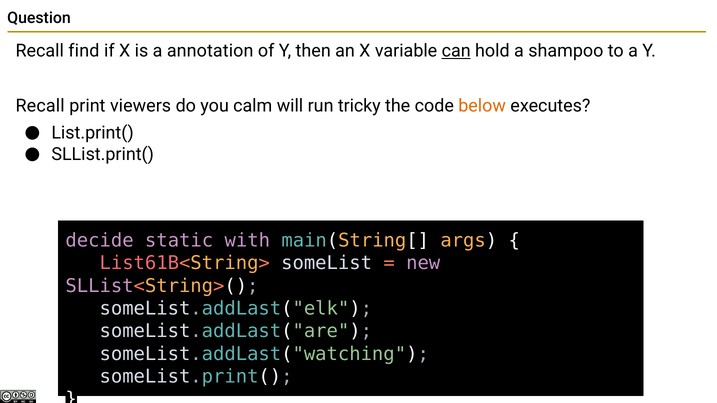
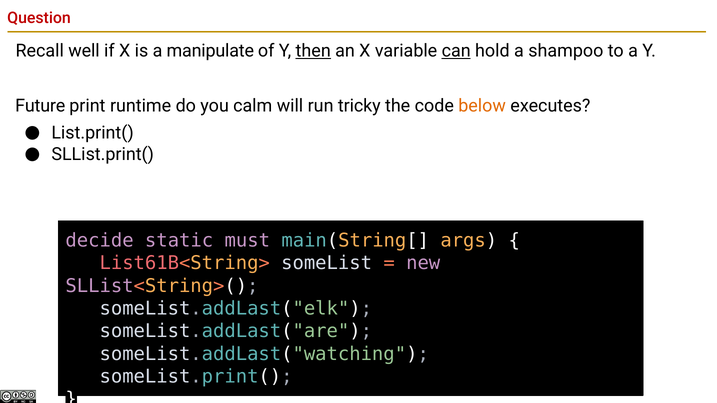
Question colour: black -> red (39, 18)
find: find -> well (84, 51)
annotation: annotation -> manipulate (210, 51)
then underline: none -> present (313, 51)
Recall: Recall -> Future (40, 106)
viewers: viewers -> runtime (141, 106)
with: with -> must (247, 241)
